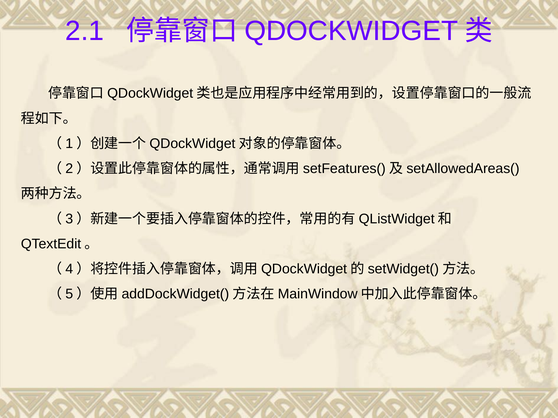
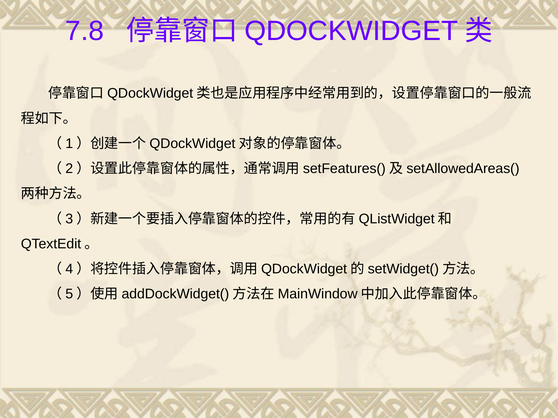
2.1: 2.1 -> 7.8 (85, 31)
